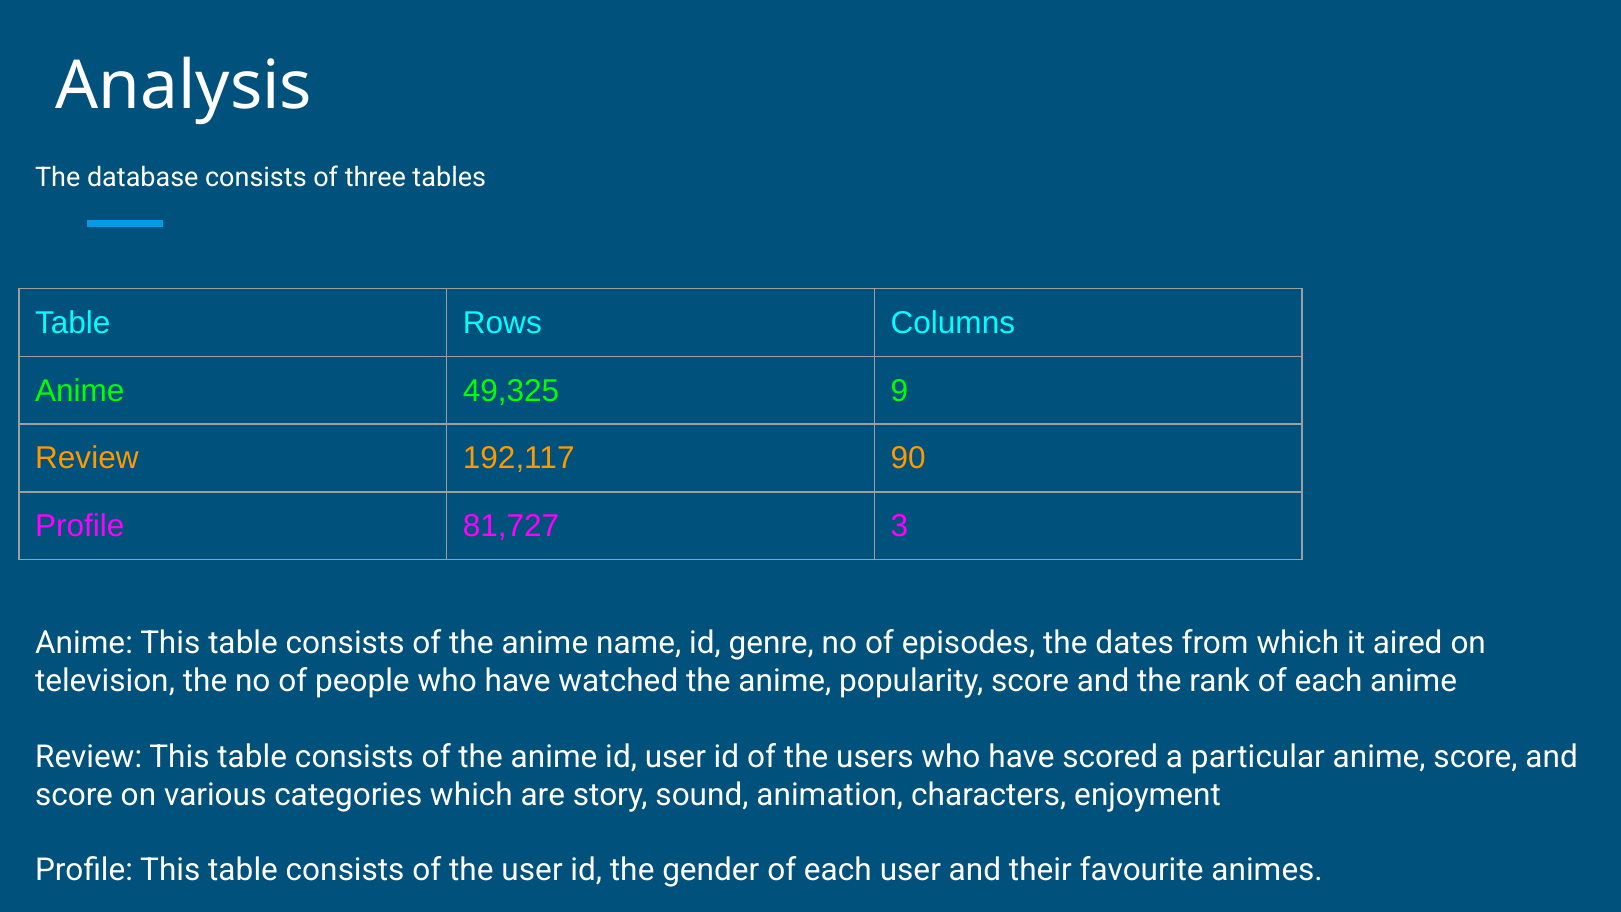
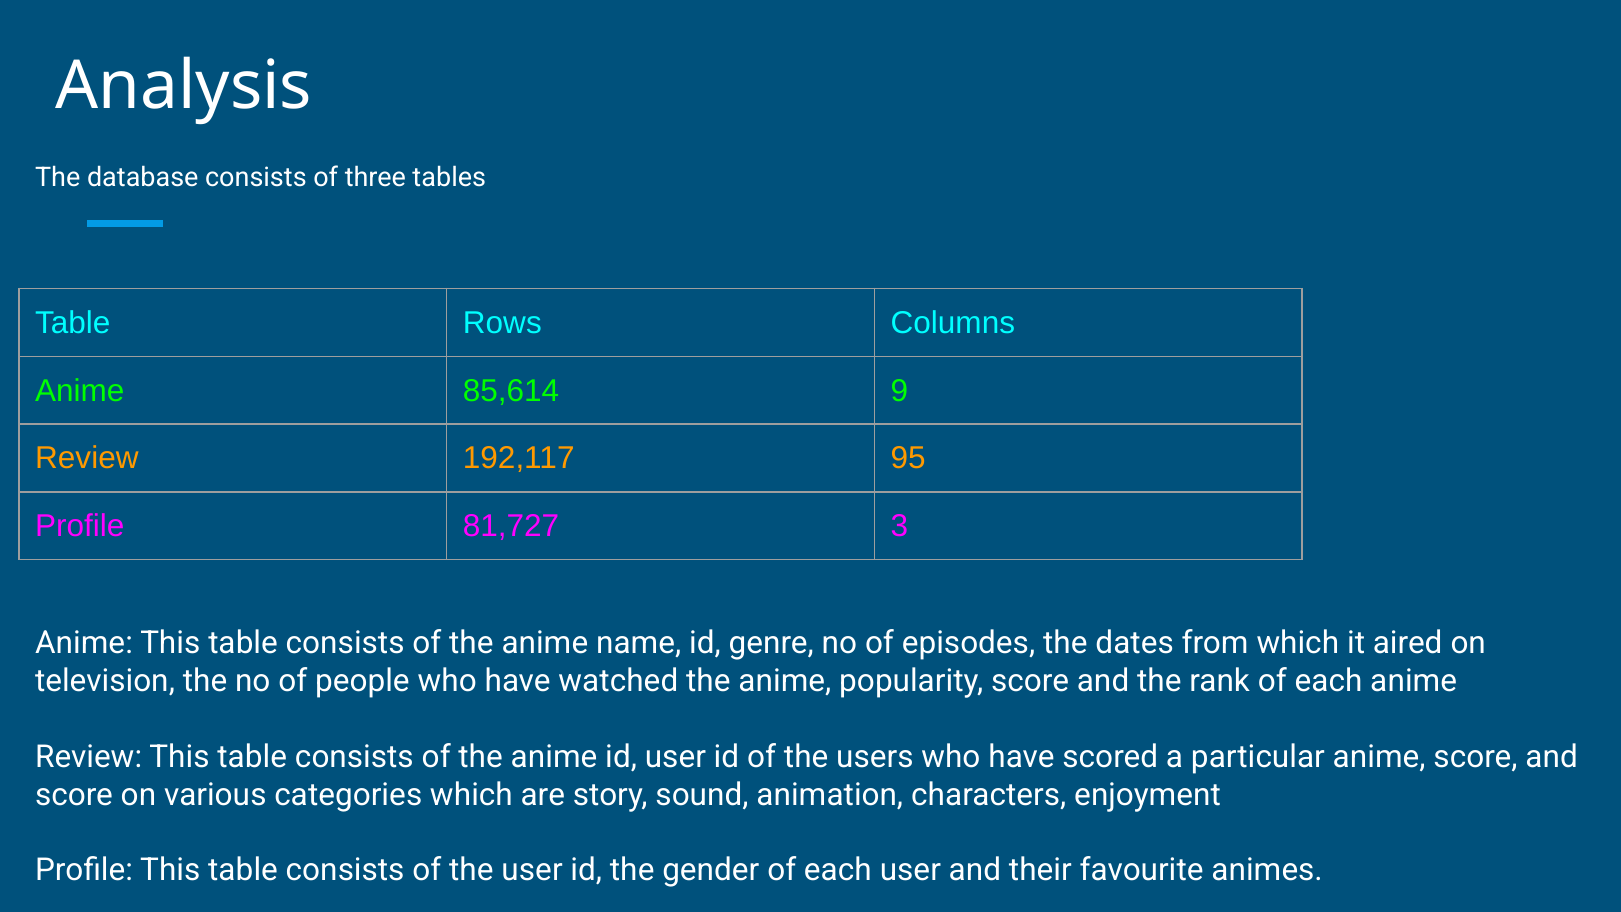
49,325: 49,325 -> 85,614 (511, 391)
90: 90 -> 95 (908, 458)
